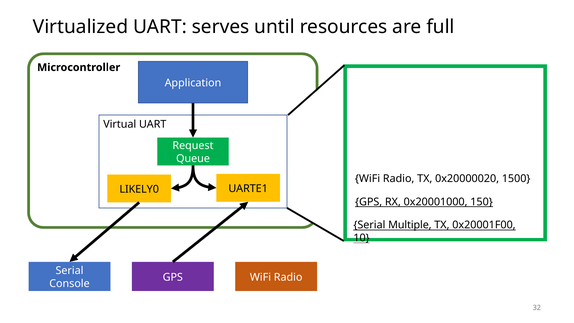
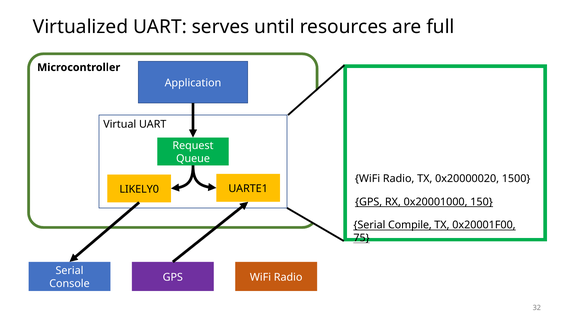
Multiple: Multiple -> Compile (410, 225)
10: 10 -> 75 (362, 238)
